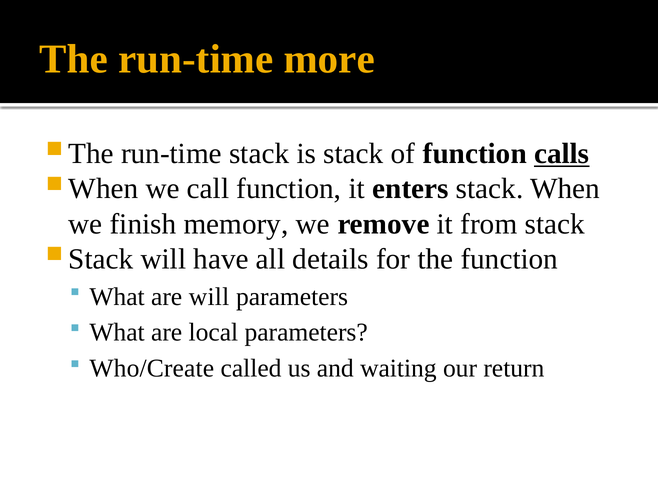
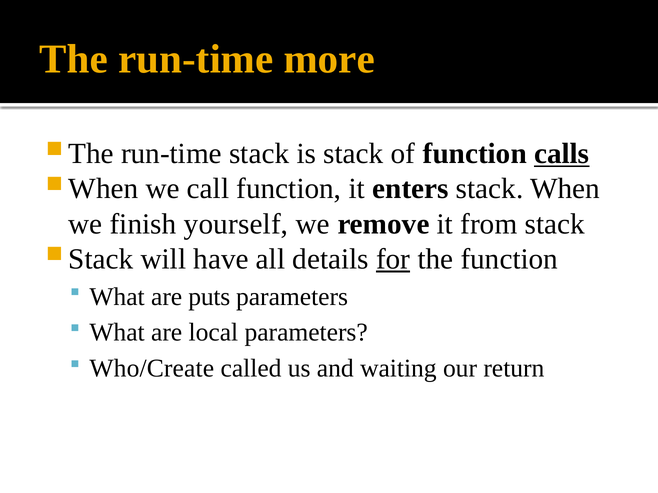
memory: memory -> yourself (236, 224)
for underline: none -> present (393, 259)
are will: will -> puts (209, 297)
